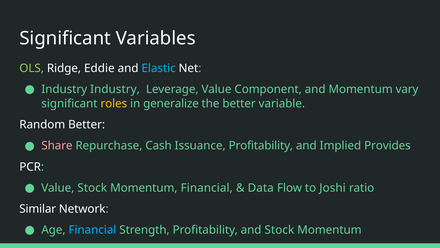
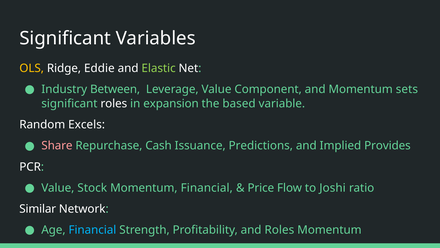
OLS colour: light green -> yellow (32, 68)
Elastic colour: light blue -> light green (159, 68)
Industry Industry: Industry -> Between (115, 89)
vary: vary -> sets (407, 89)
roles colour: yellow -> white (114, 104)
generalize: generalize -> expansion (171, 104)
the better: better -> based (239, 104)
Random Better: Better -> Excels (87, 125)
Issuance Profitability: Profitability -> Predictions (261, 146)
Data: Data -> Price (261, 188)
and Stock: Stock -> Roles (279, 229)
